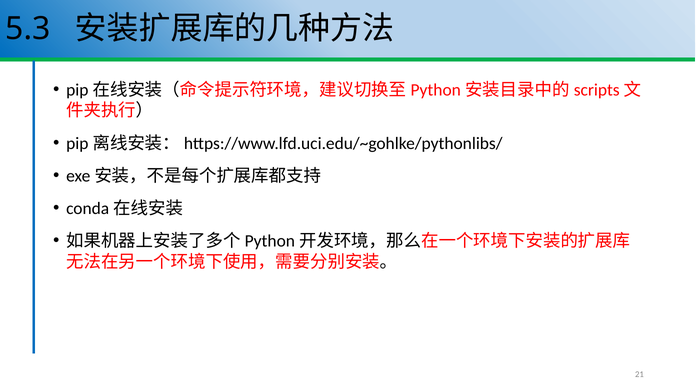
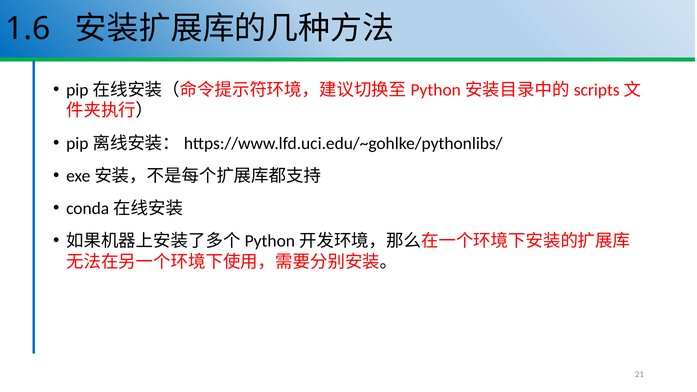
5.3: 5.3 -> 1.6 (28, 29)
